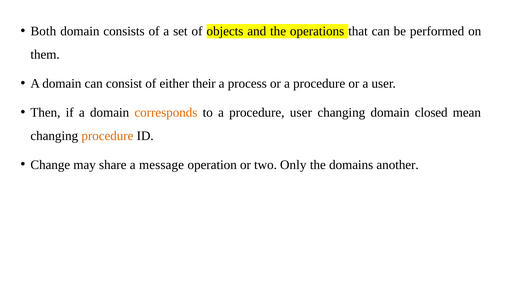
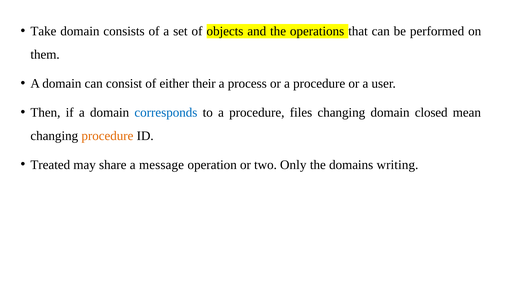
Both: Both -> Take (43, 31)
corresponds colour: orange -> blue (166, 112)
procedure user: user -> files (301, 112)
Change: Change -> Treated (50, 165)
another: another -> writing (398, 165)
